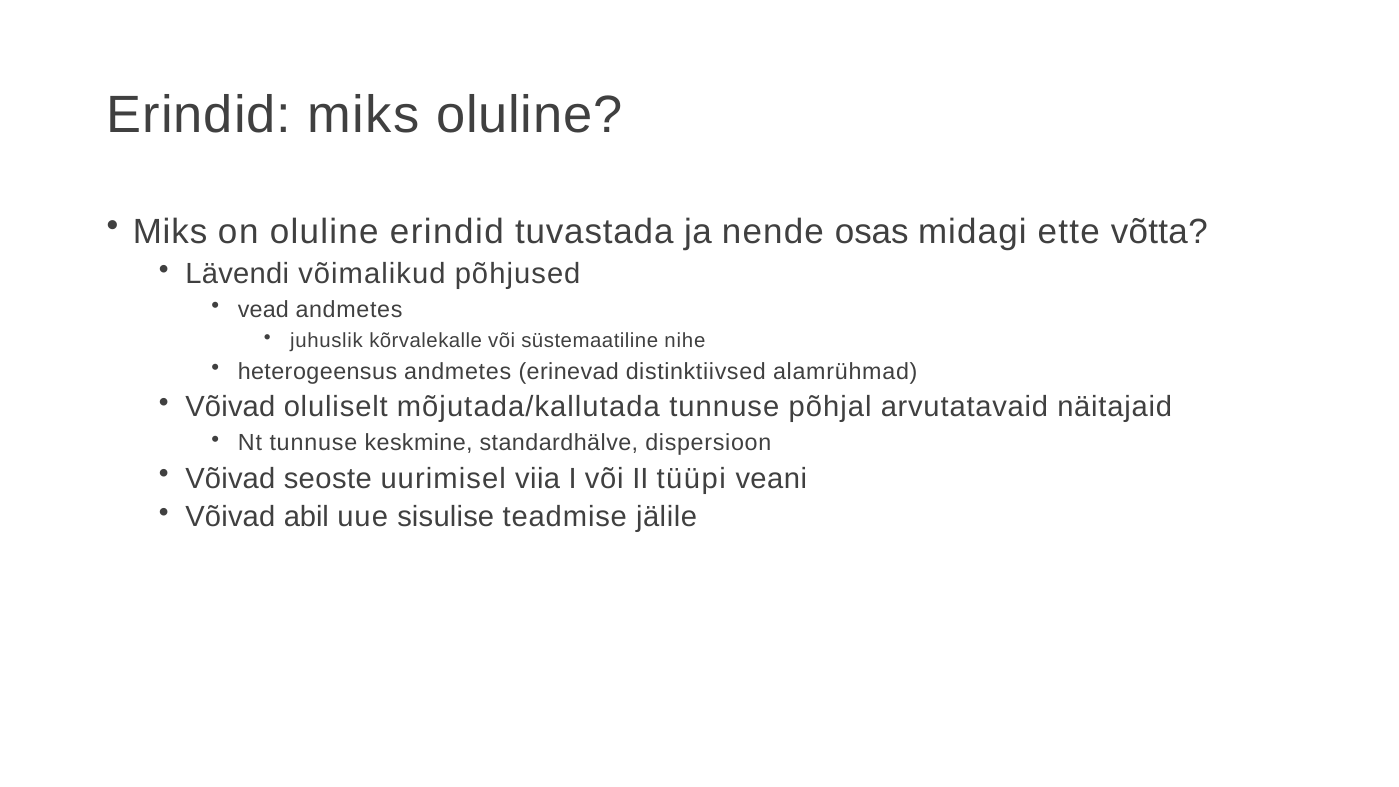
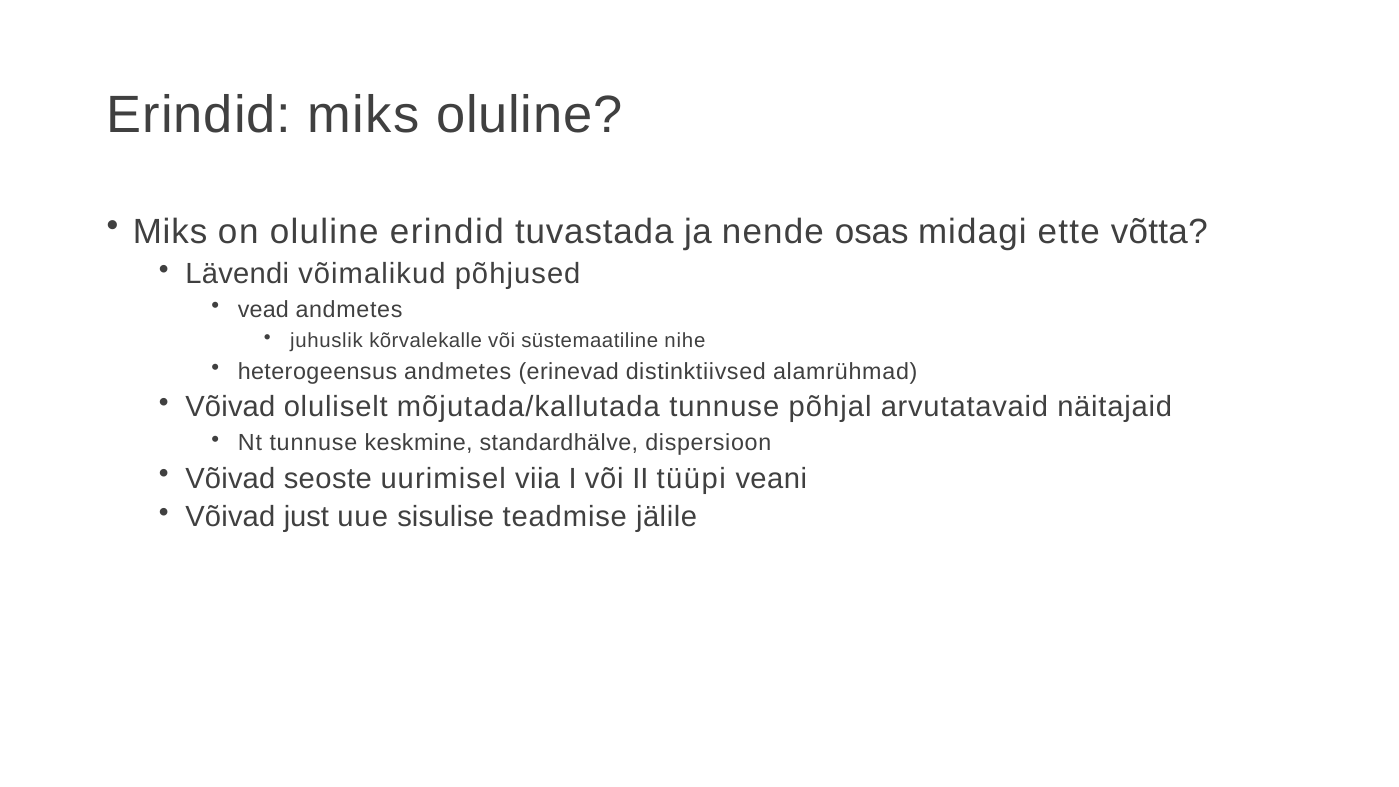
abil: abil -> just (306, 517)
